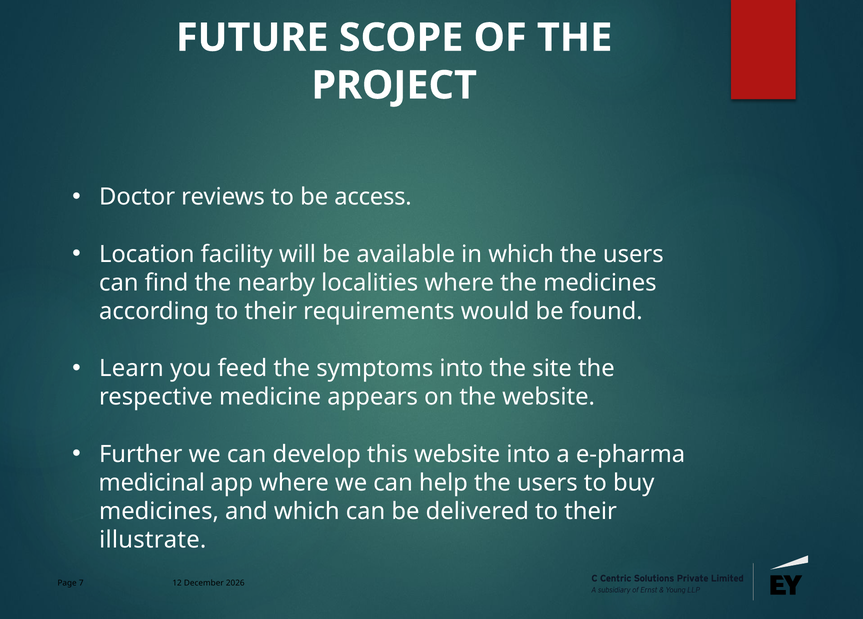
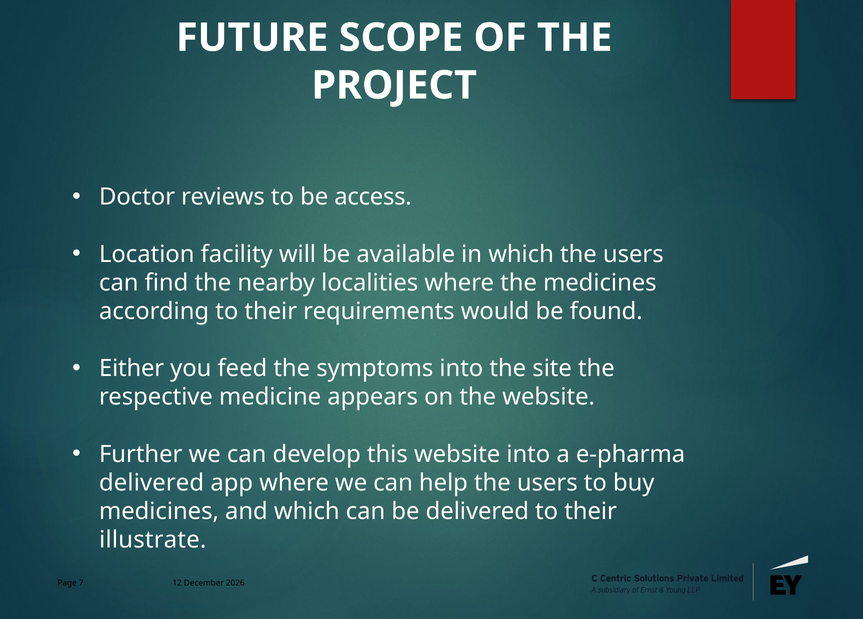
Learn: Learn -> Either (132, 368)
medicinal: medicinal -> delivered (152, 482)
